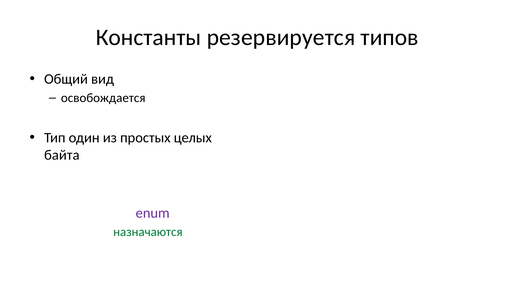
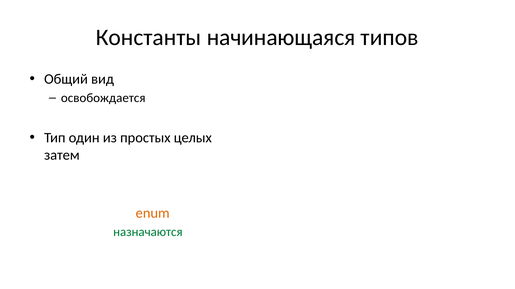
резервируется: резервируется -> начинающаяся (281, 37)
байта: байта -> затем (62, 155)
enum colour: purple -> orange (153, 214)
